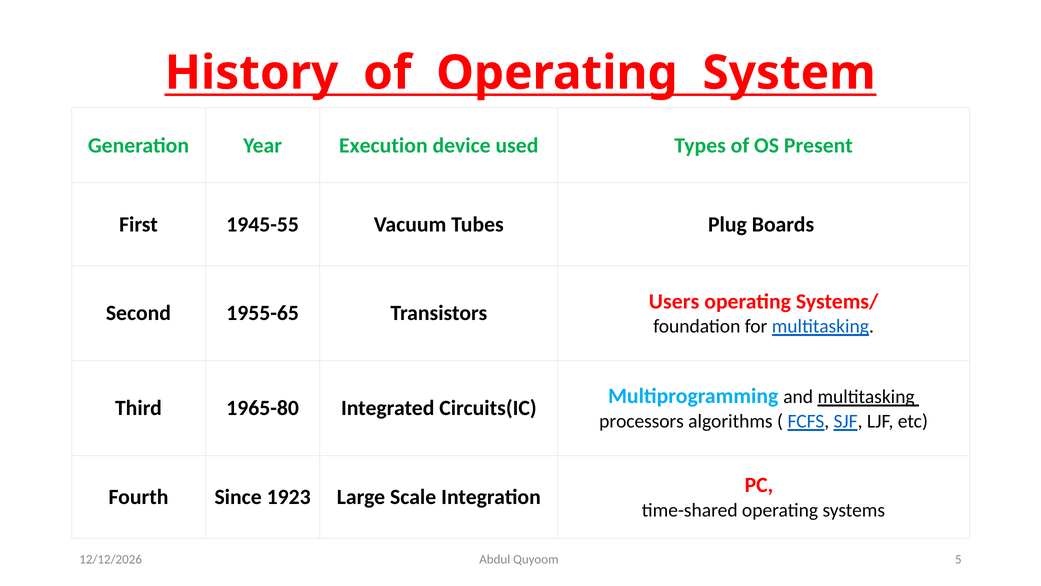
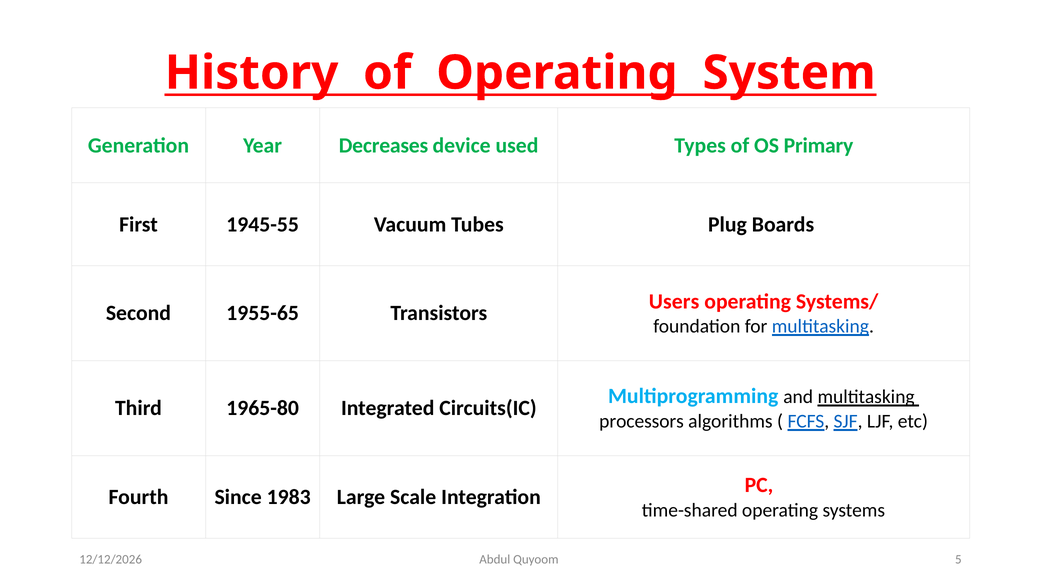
Execution: Execution -> Decreases (383, 145)
Present: Present -> Primary (819, 145)
1923: 1923 -> 1983 (289, 497)
